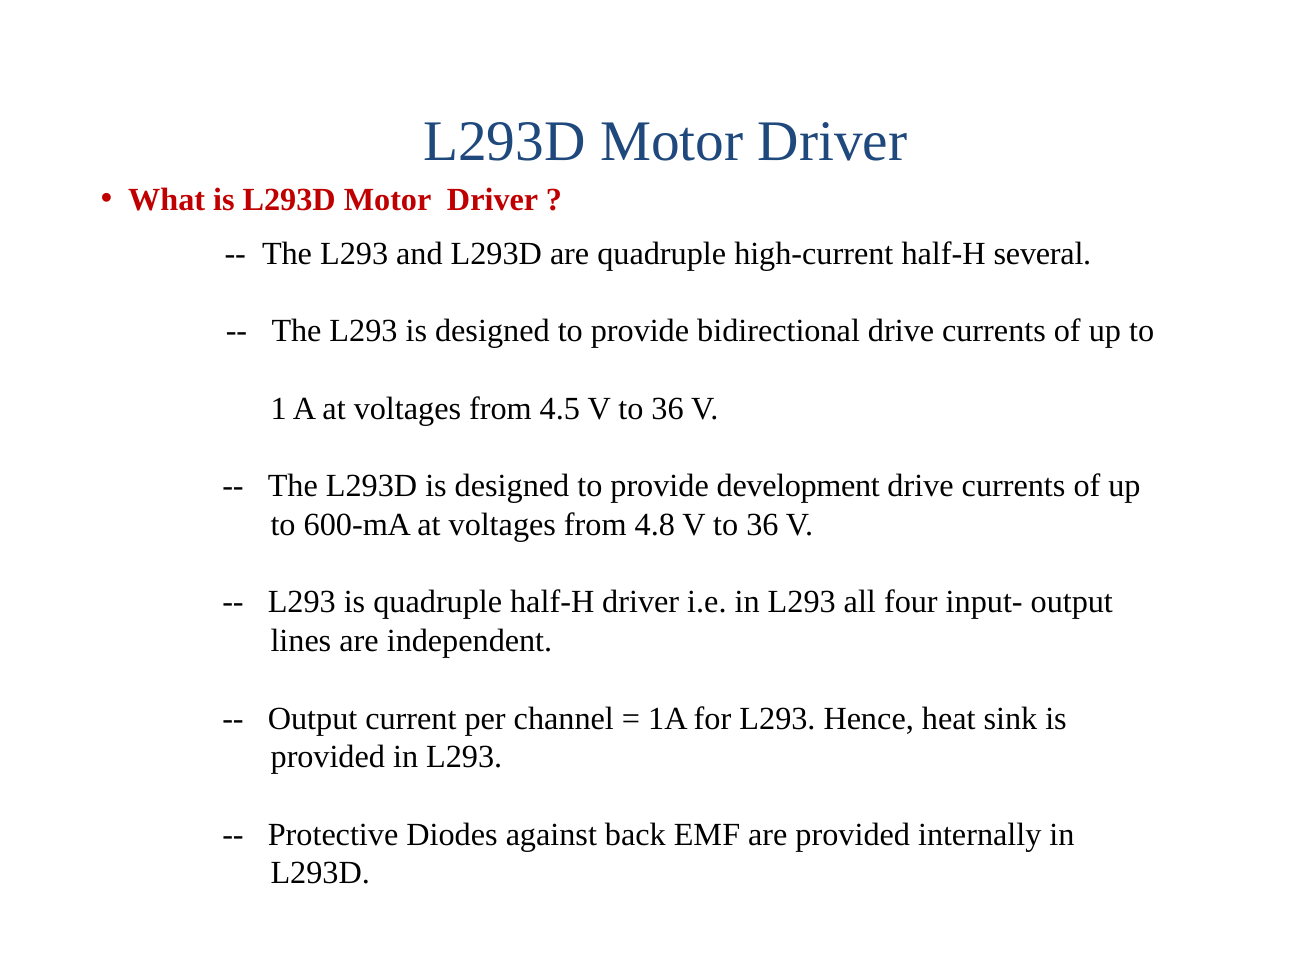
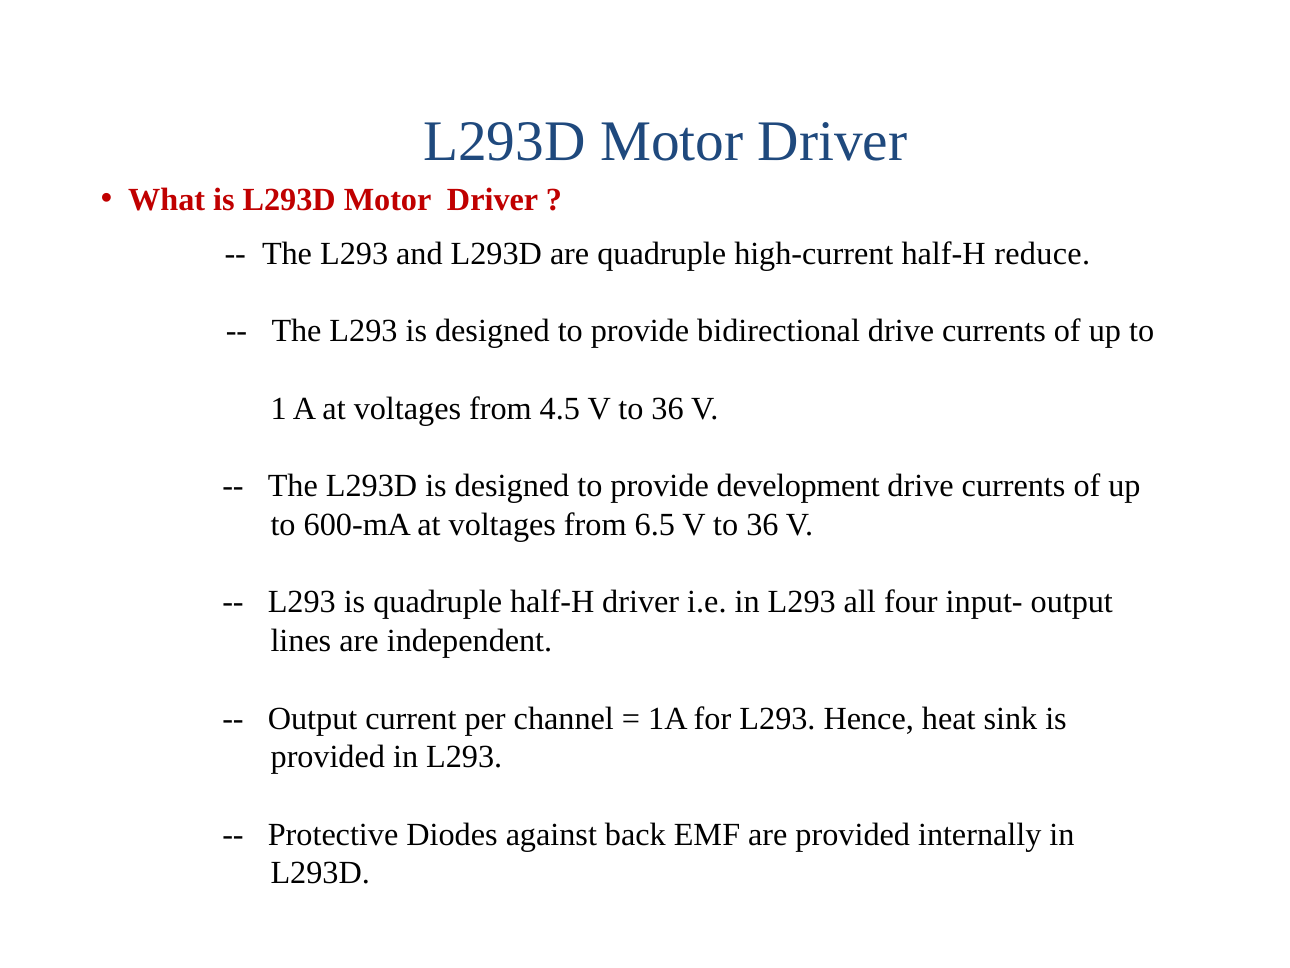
several: several -> reduce (1042, 254)
4.8: 4.8 -> 6.5 (655, 525)
